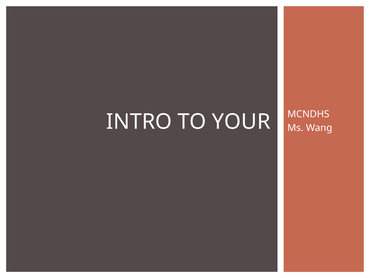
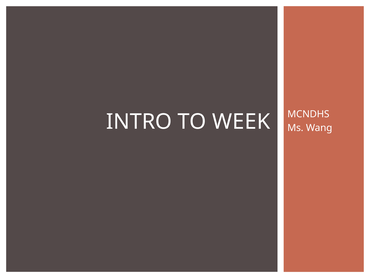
YOUR: YOUR -> WEEK (241, 122)
